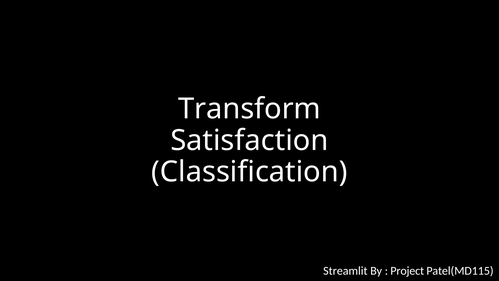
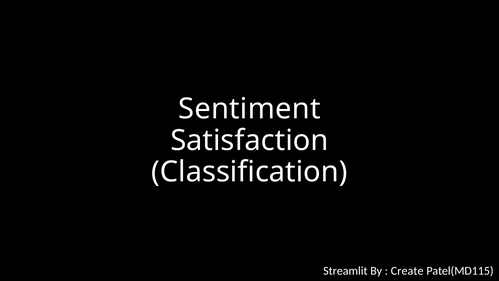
Transform: Transform -> Sentiment (249, 109)
Project: Project -> Create (407, 271)
